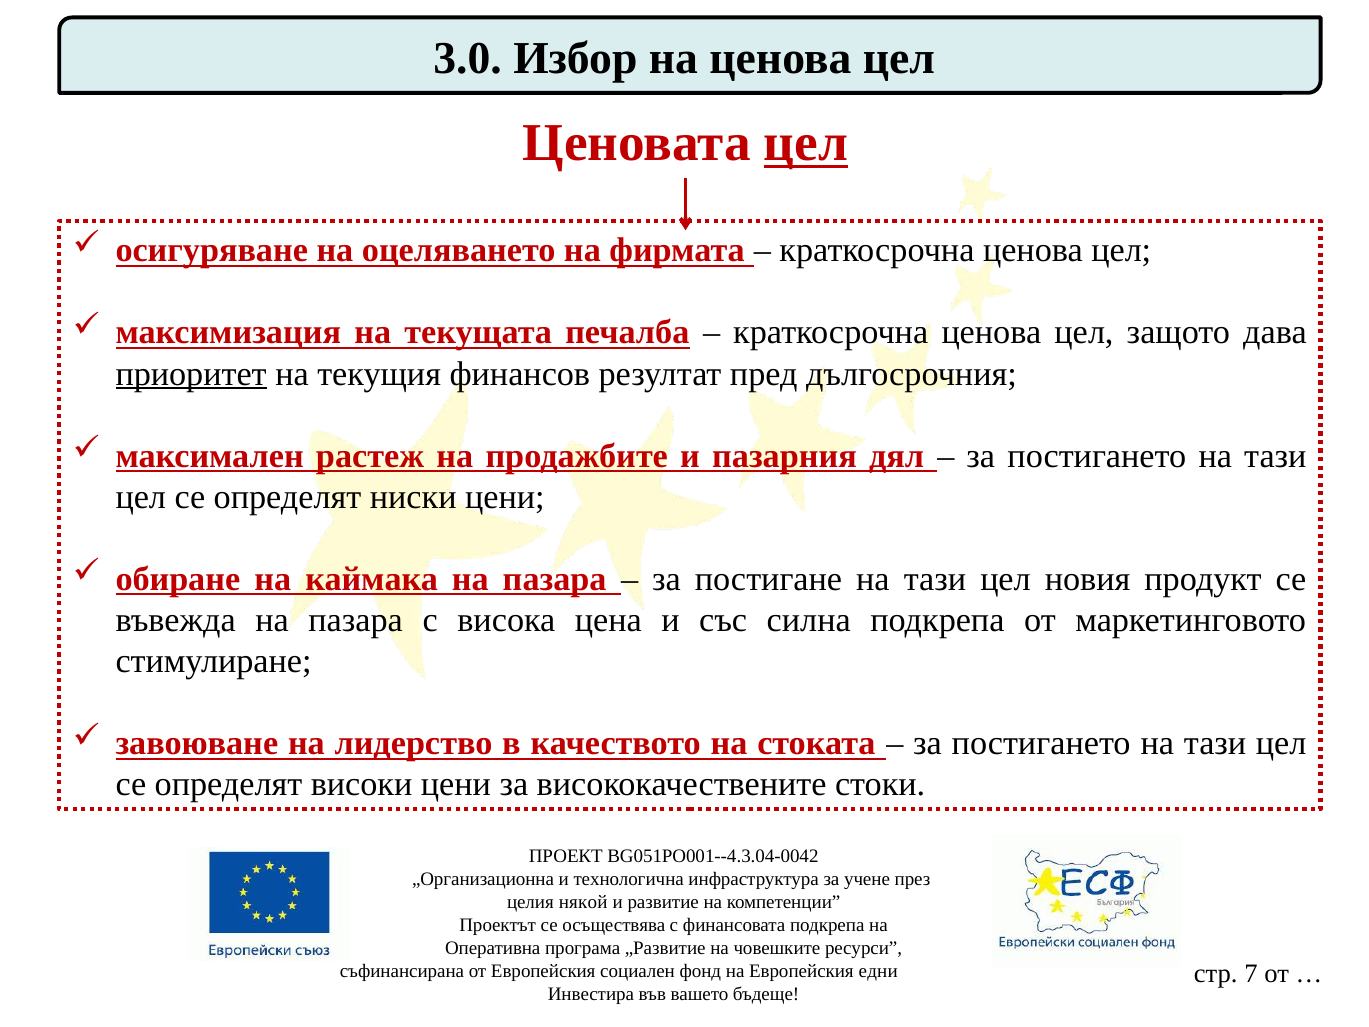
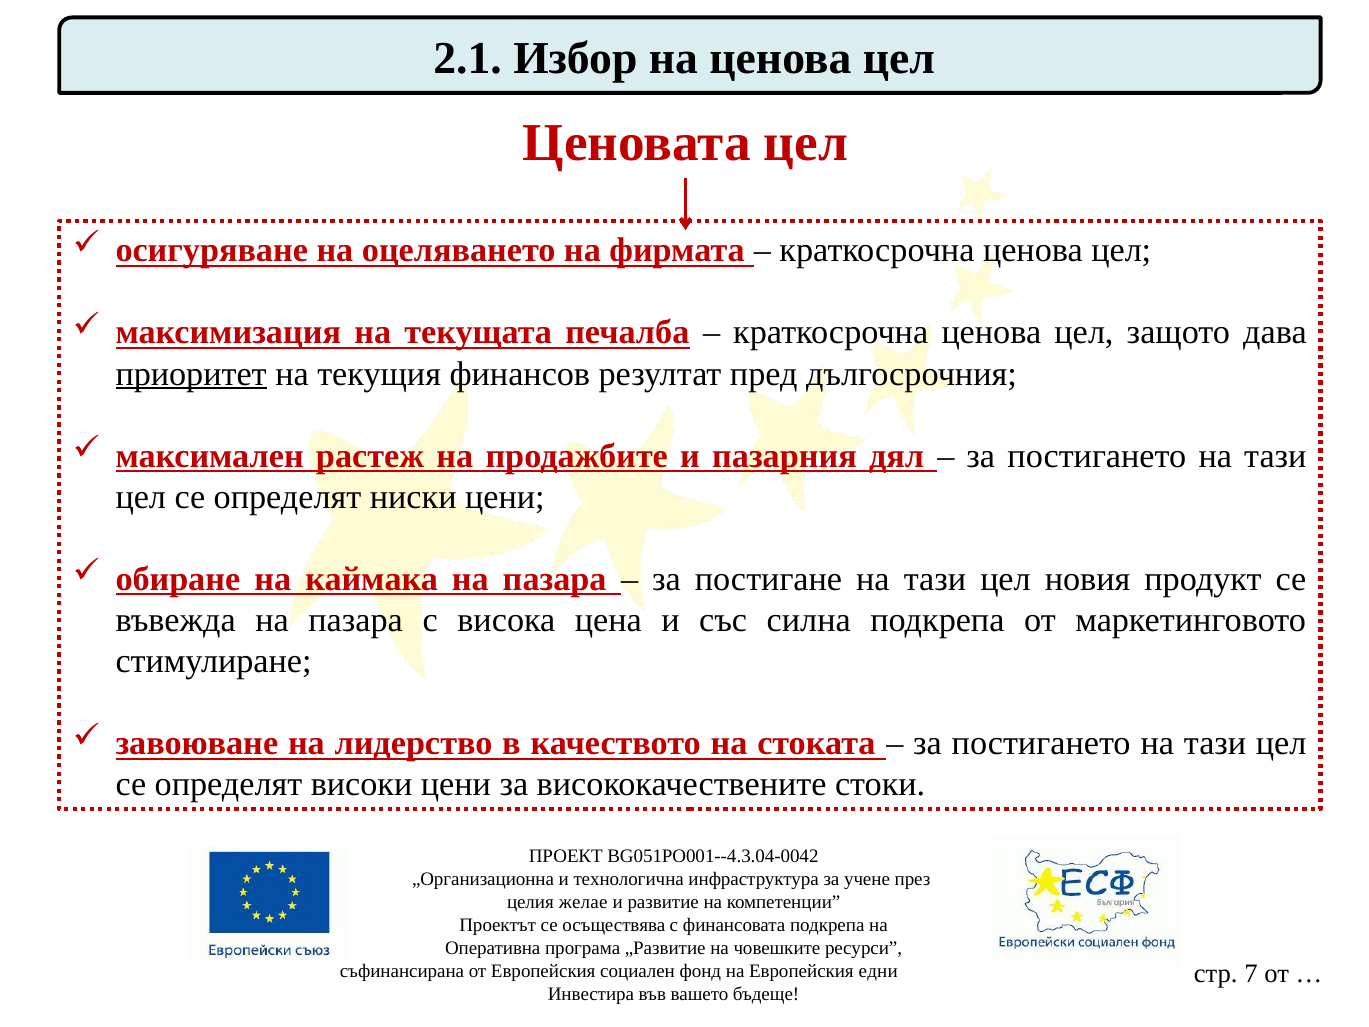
3.0: 3.0 -> 2.1 (468, 58)
цел underline: present -> none (806, 143)
някой: някой -> желае (583, 902)
